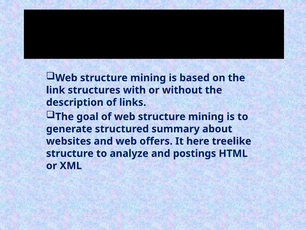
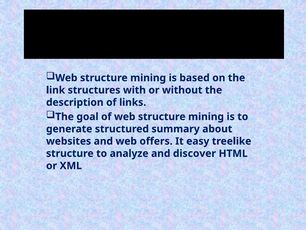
here: here -> easy (198, 141)
postings: postings -> discover (194, 153)
